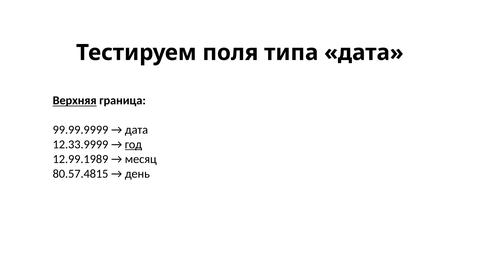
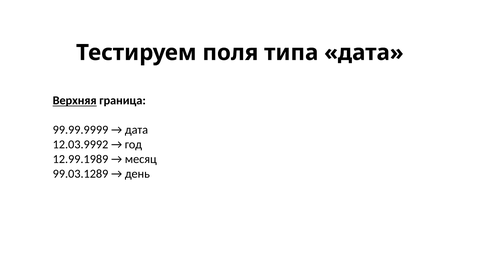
12.33.9999: 12.33.9999 -> 12.03.9992 (81, 145)
год underline: present -> none (133, 145)
80.57.4815: 80.57.4815 -> 99.03.1289 (81, 174)
